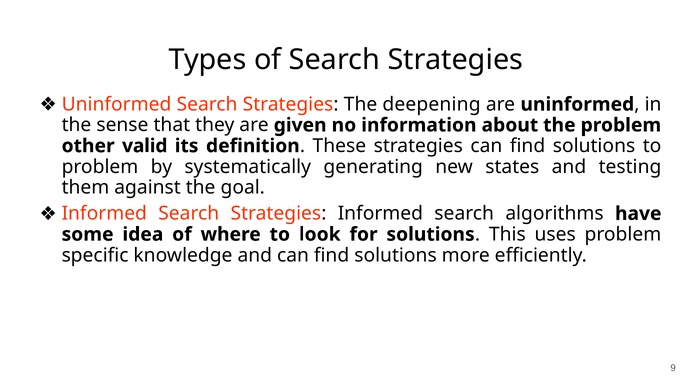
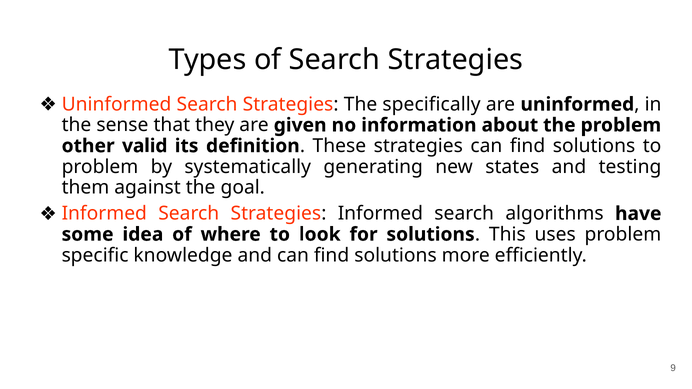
deepening: deepening -> specifically (432, 104)
